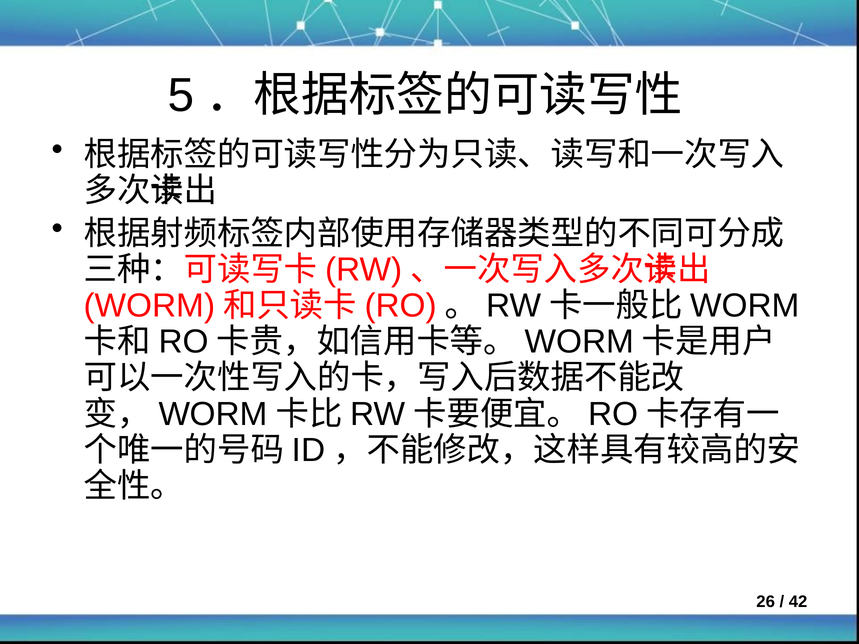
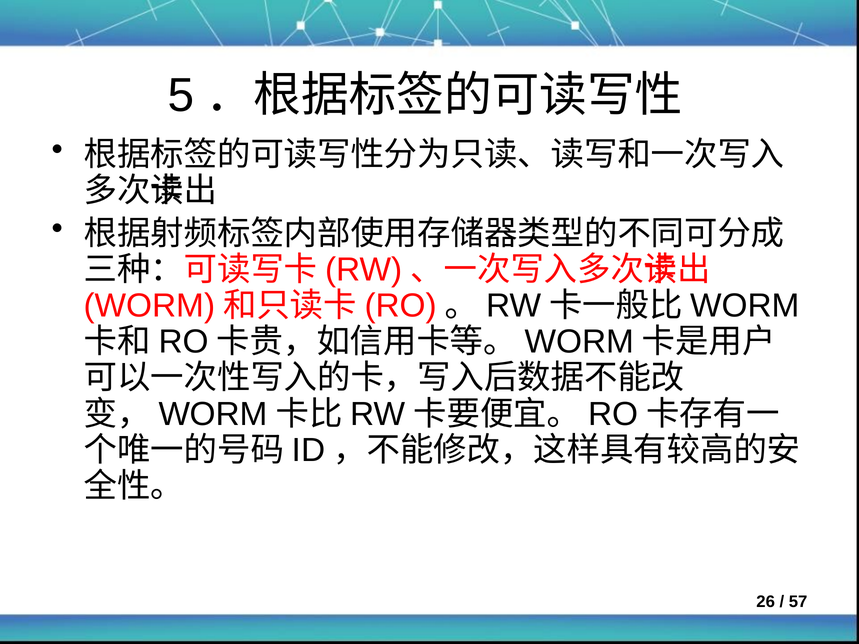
42: 42 -> 57 (798, 602)
